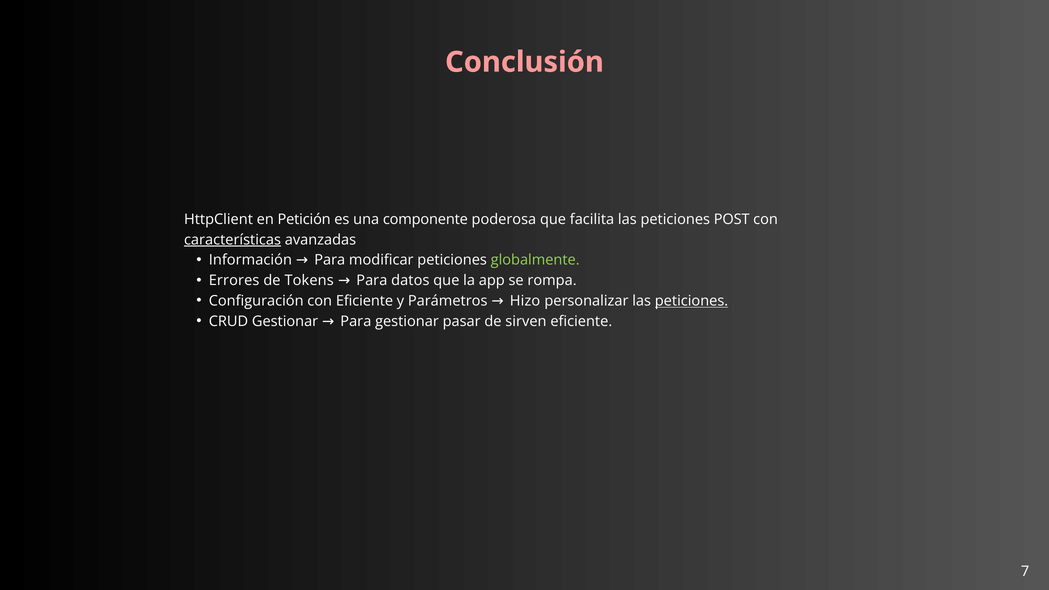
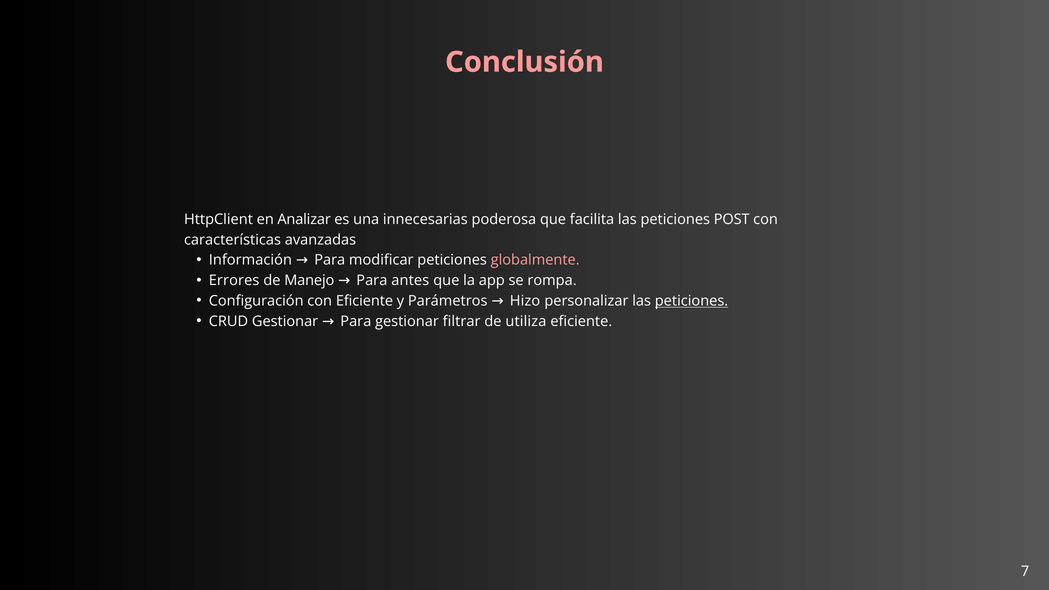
Petición: Petición -> Analizar (304, 219)
componente: componente -> innecesarias (425, 219)
características underline: present -> none (233, 240)
globalmente colour: light green -> pink (535, 260)
Tokens: Tokens -> Manejo (309, 281)
datos: datos -> antes (410, 281)
pasar: pasar -> filtrar (462, 321)
sirven: sirven -> utiliza (526, 321)
